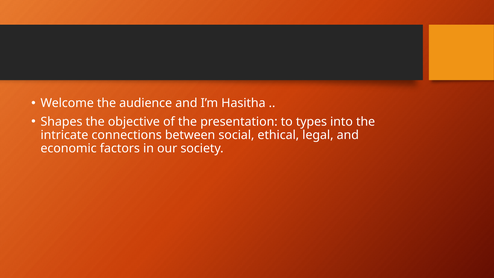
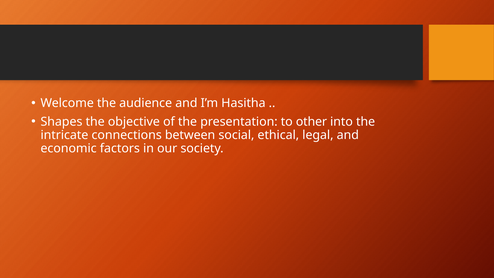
types: types -> other (311, 122)
